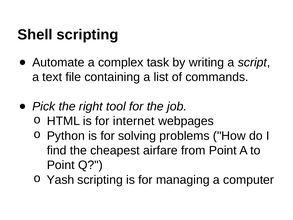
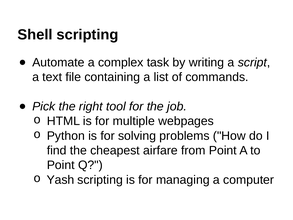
internet: internet -> multiple (134, 121)
